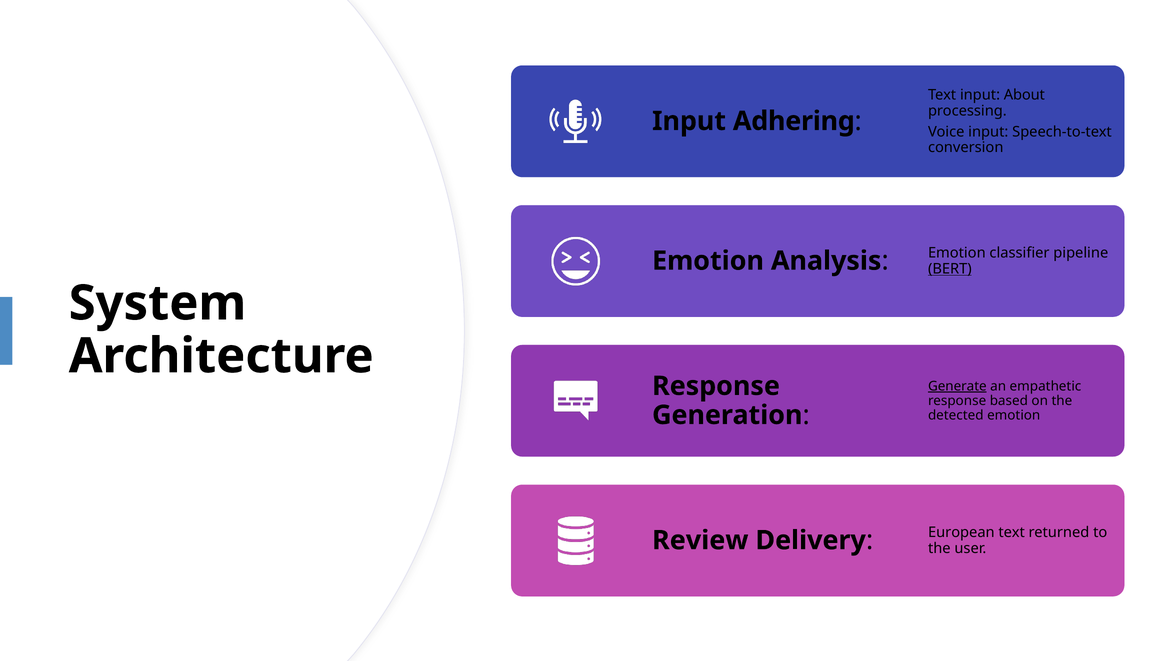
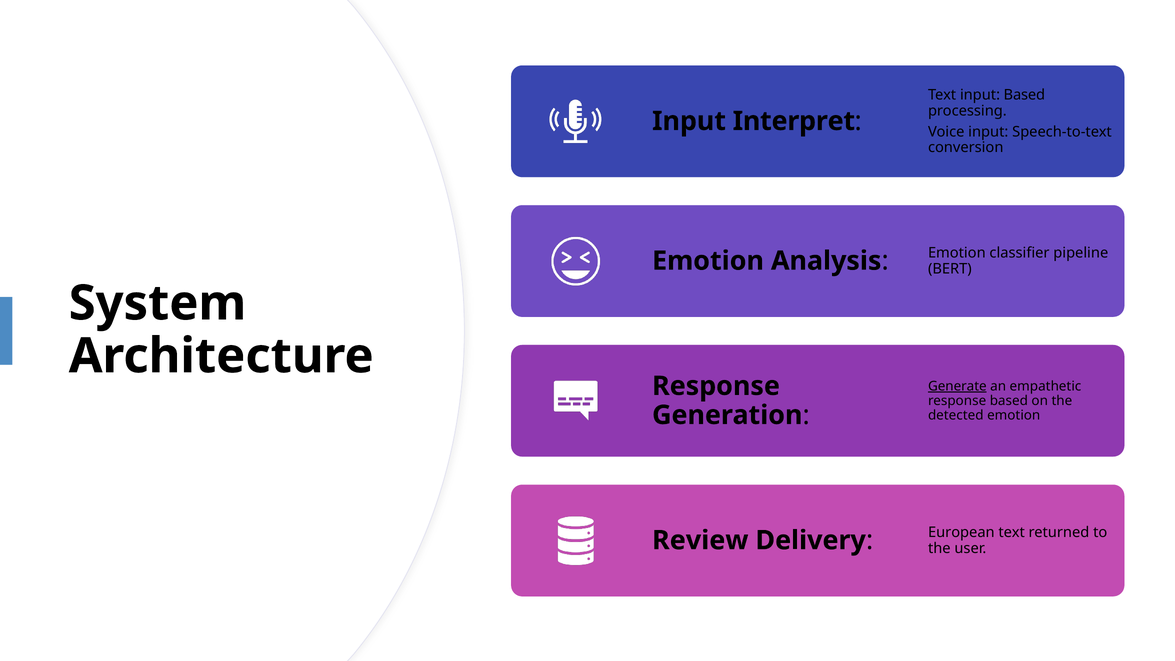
input About: About -> Based (1024, 95)
Adhering: Adhering -> Interpret (794, 121)
BERT underline: present -> none (950, 269)
